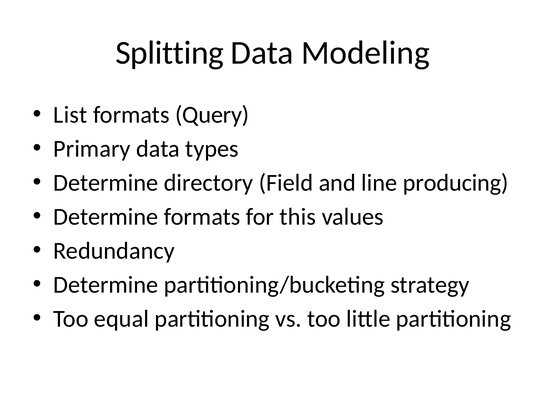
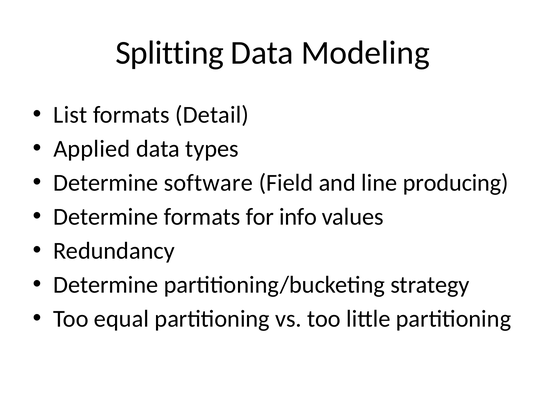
Query: Query -> Detail (212, 115)
Primary: Primary -> Applied (92, 149)
directory: directory -> software (208, 183)
this: this -> info (298, 216)
